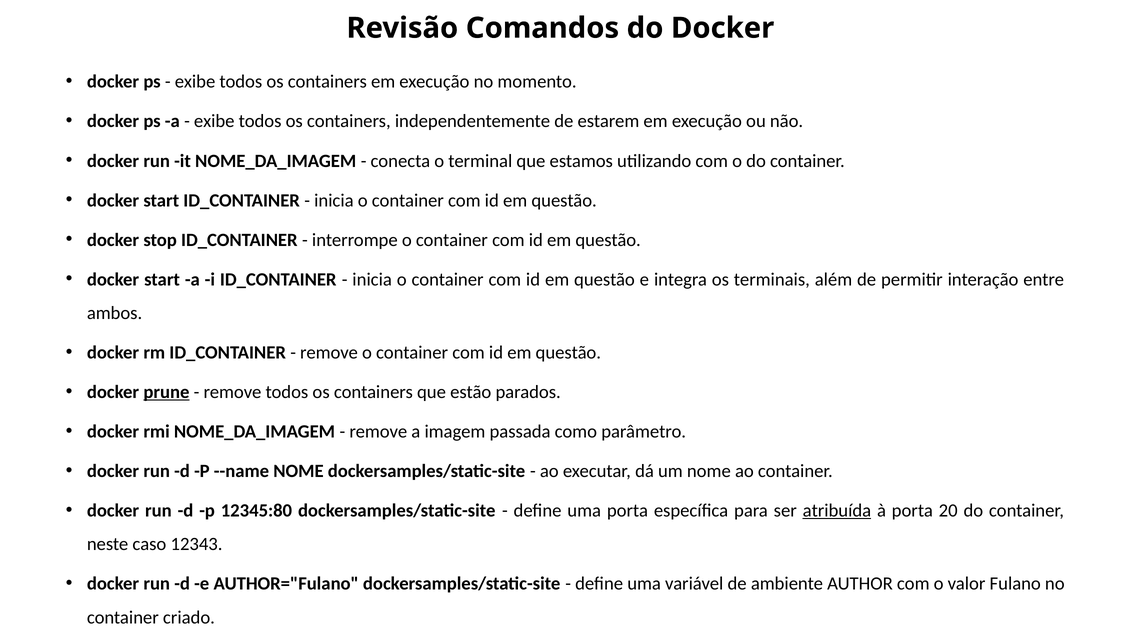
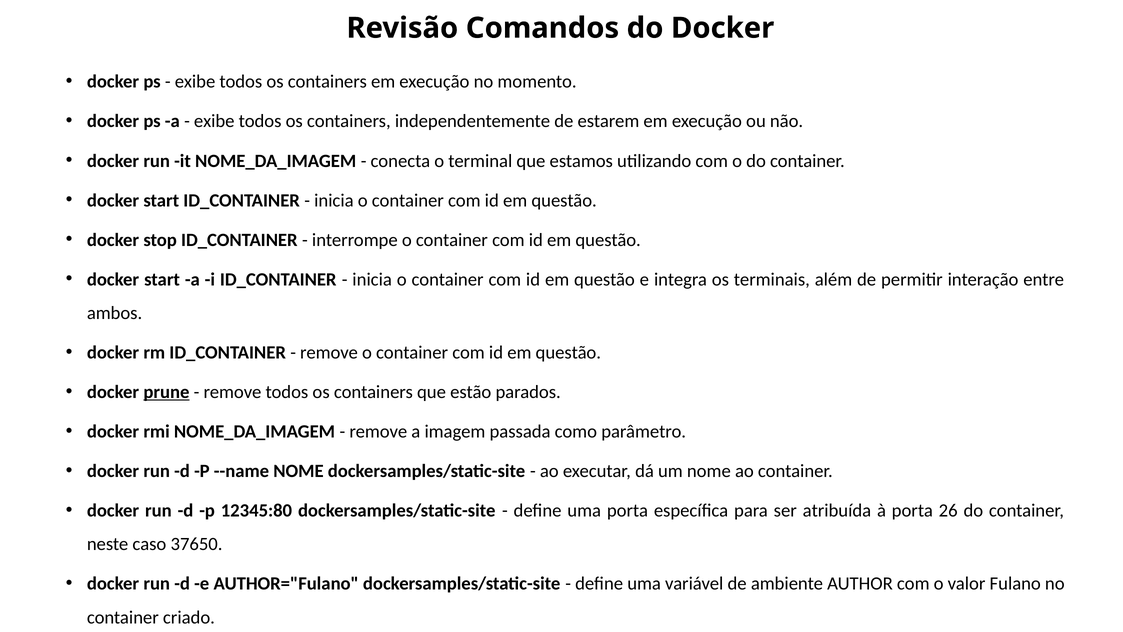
atribuída underline: present -> none (837, 510)
20: 20 -> 26 (948, 510)
12343: 12343 -> 37650 (197, 544)
